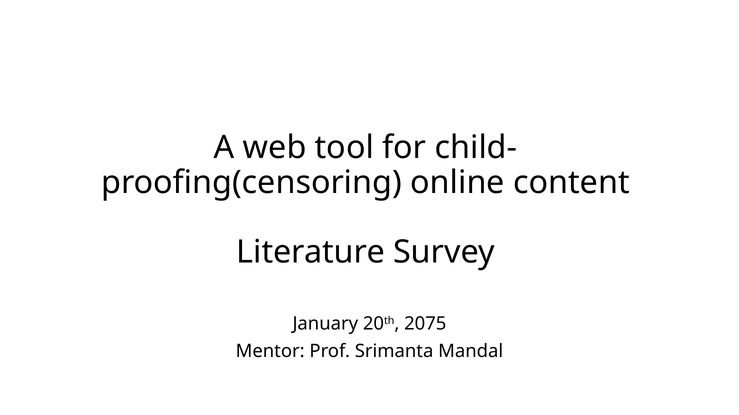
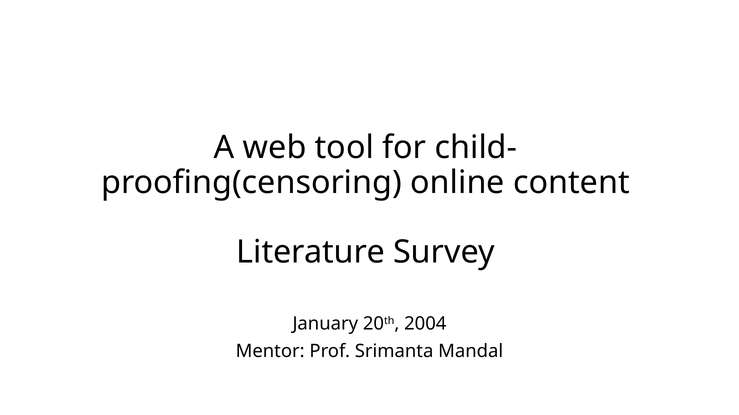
2075: 2075 -> 2004 (425, 324)
